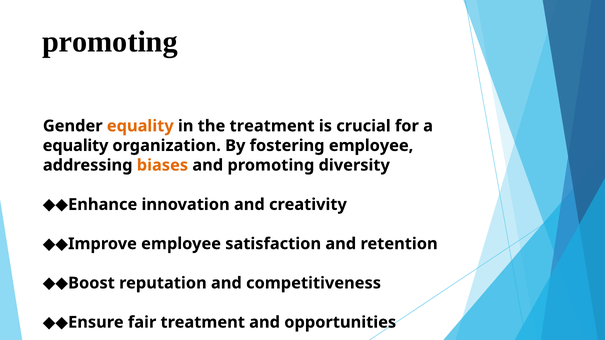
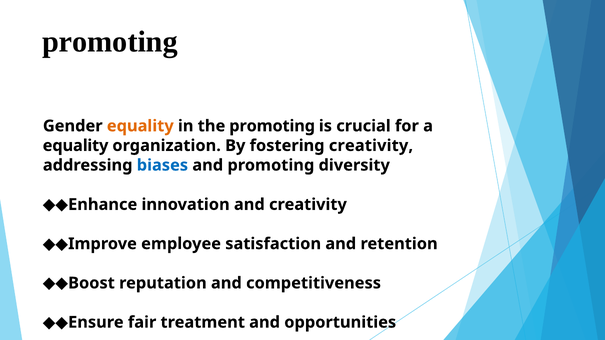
the treatment: treatment -> promoting (272, 126)
fostering employee: employee -> creativity (371, 146)
biases colour: orange -> blue (162, 165)
